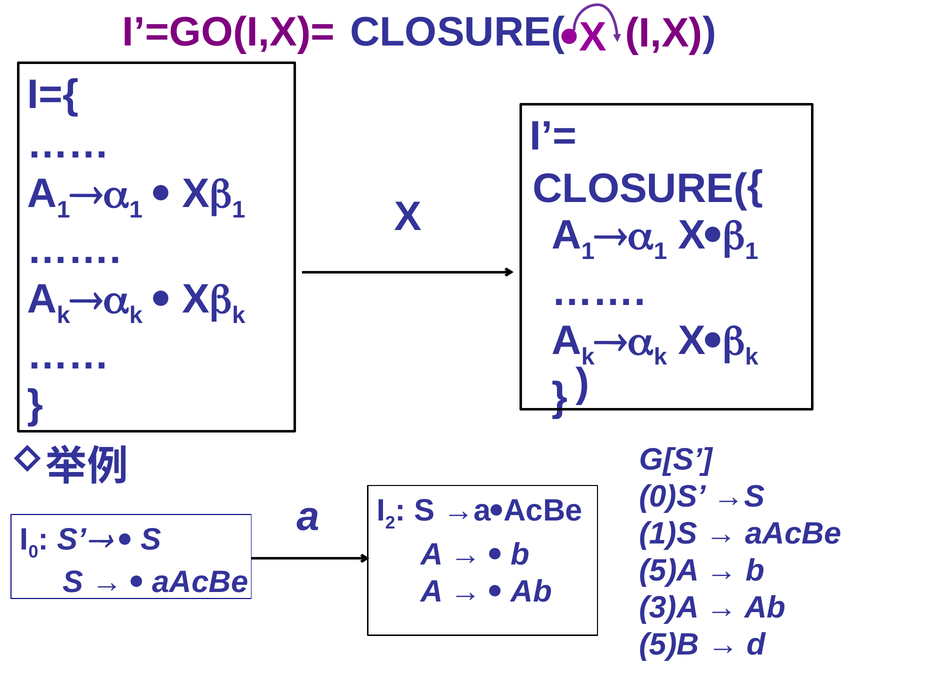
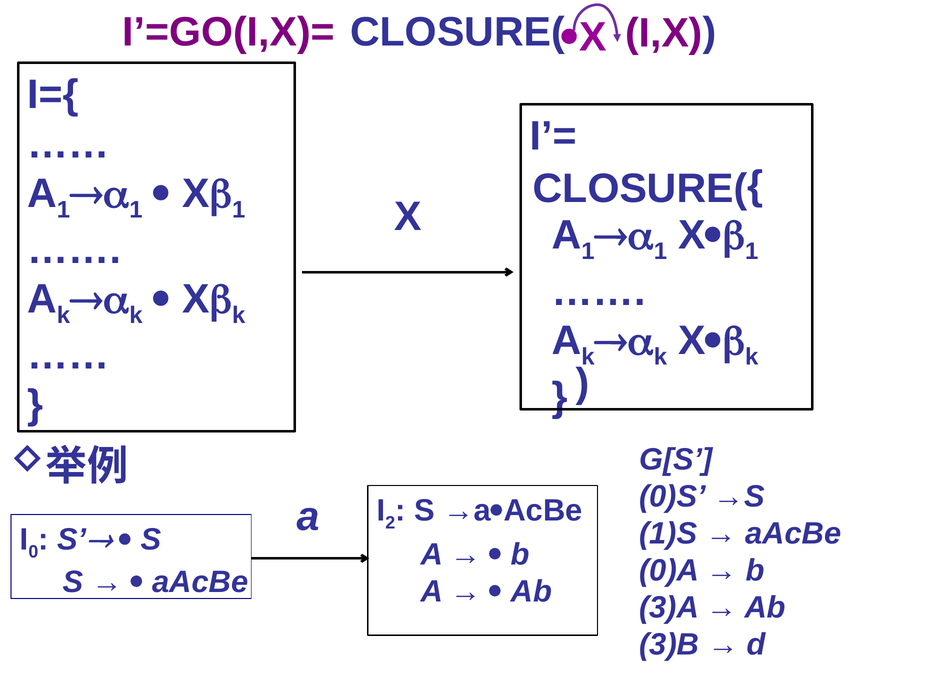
5)A: 5)A -> 0)A (669, 570)
5)B: 5)B -> 3)B (669, 644)
